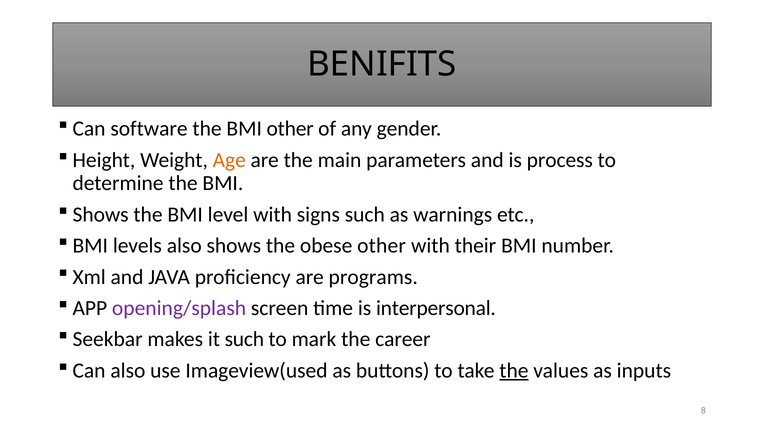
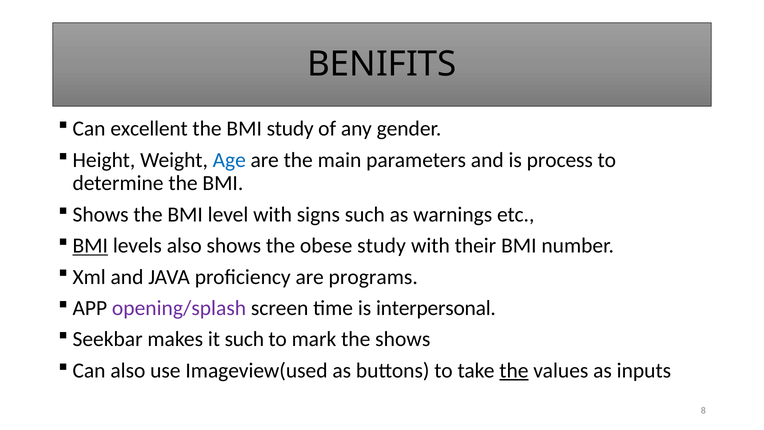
software: software -> excellent (149, 129)
BMI other: other -> study (290, 129)
Age colour: orange -> blue (229, 160)
BMI underline: none -> present (90, 246)
obese other: other -> study (382, 246)
the career: career -> shows (403, 339)
